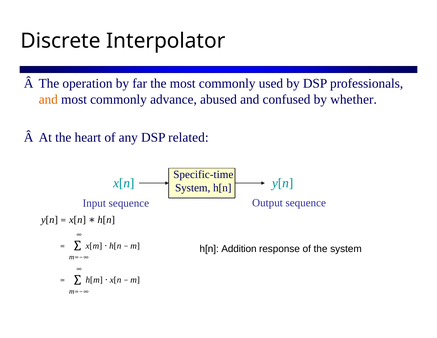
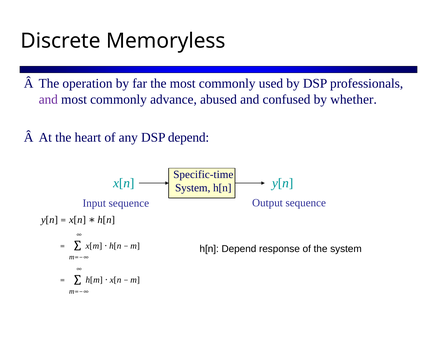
Interpolator: Interpolator -> Memoryless (166, 41)
and colour: orange -> purple (48, 99)
DSP related: related -> depend (189, 137)
h[n Addition: Addition -> Depend (239, 249)
